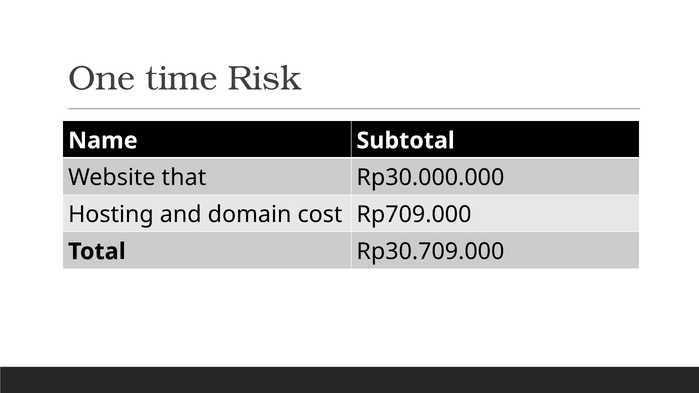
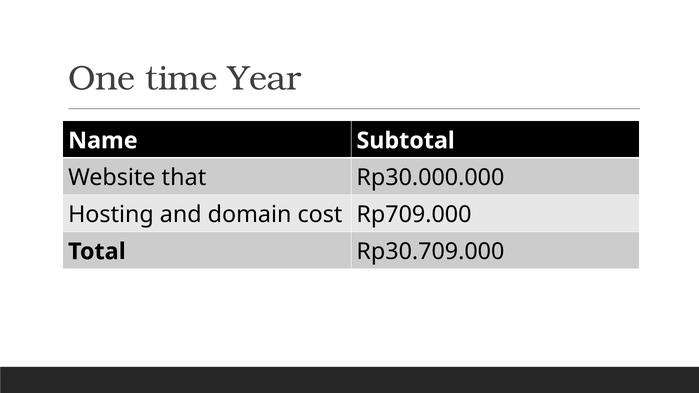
Risk: Risk -> Year (265, 78)
